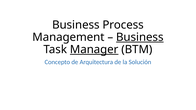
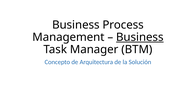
Manager underline: present -> none (94, 50)
